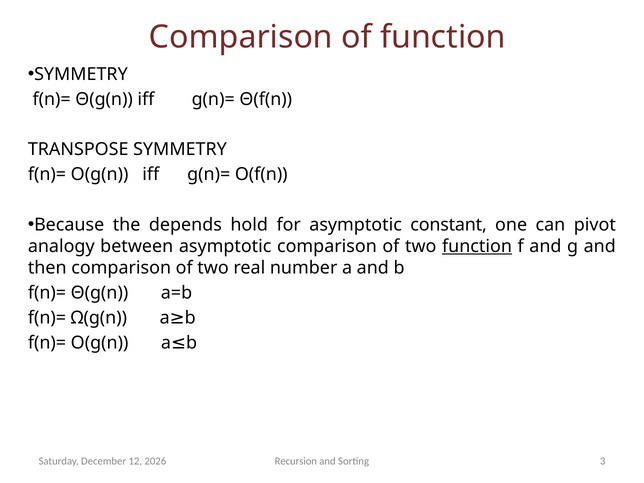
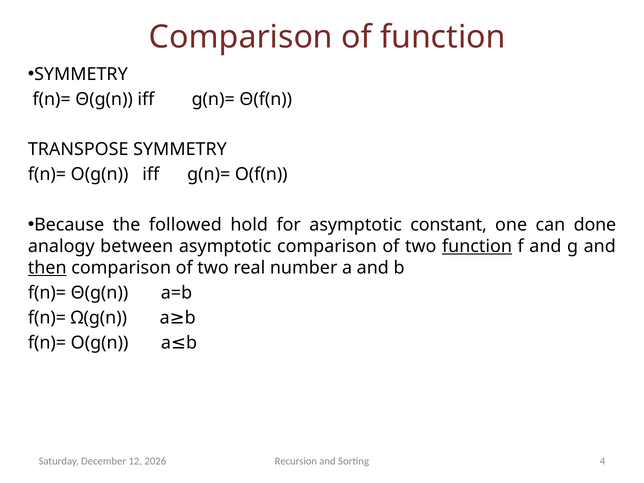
depends: depends -> followed (185, 225)
pivot: pivot -> done (595, 225)
then underline: none -> present (47, 268)
3: 3 -> 4 (603, 461)
